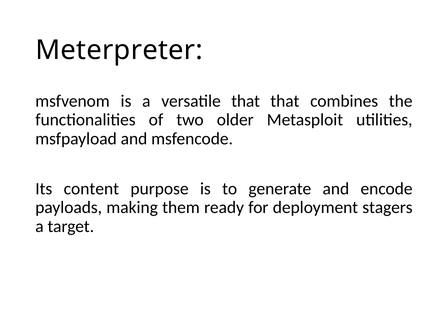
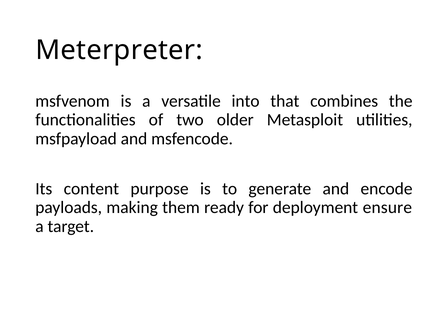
versatile that: that -> into (246, 101)
stagers: stagers -> ensure (387, 208)
